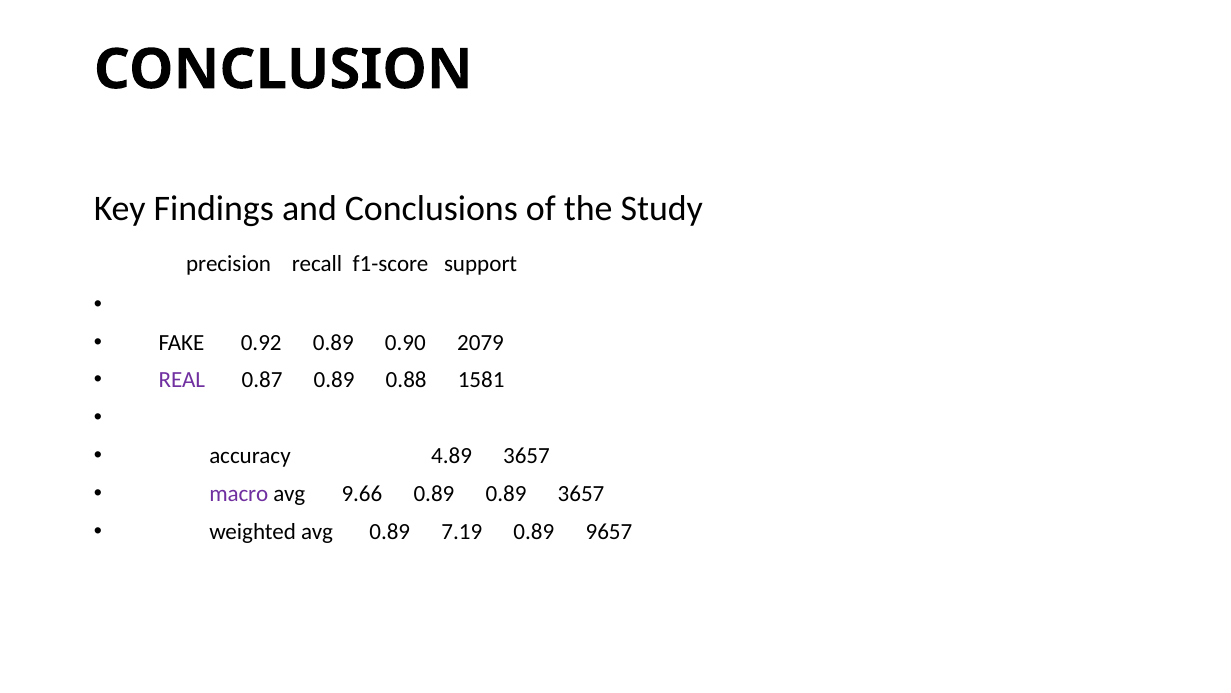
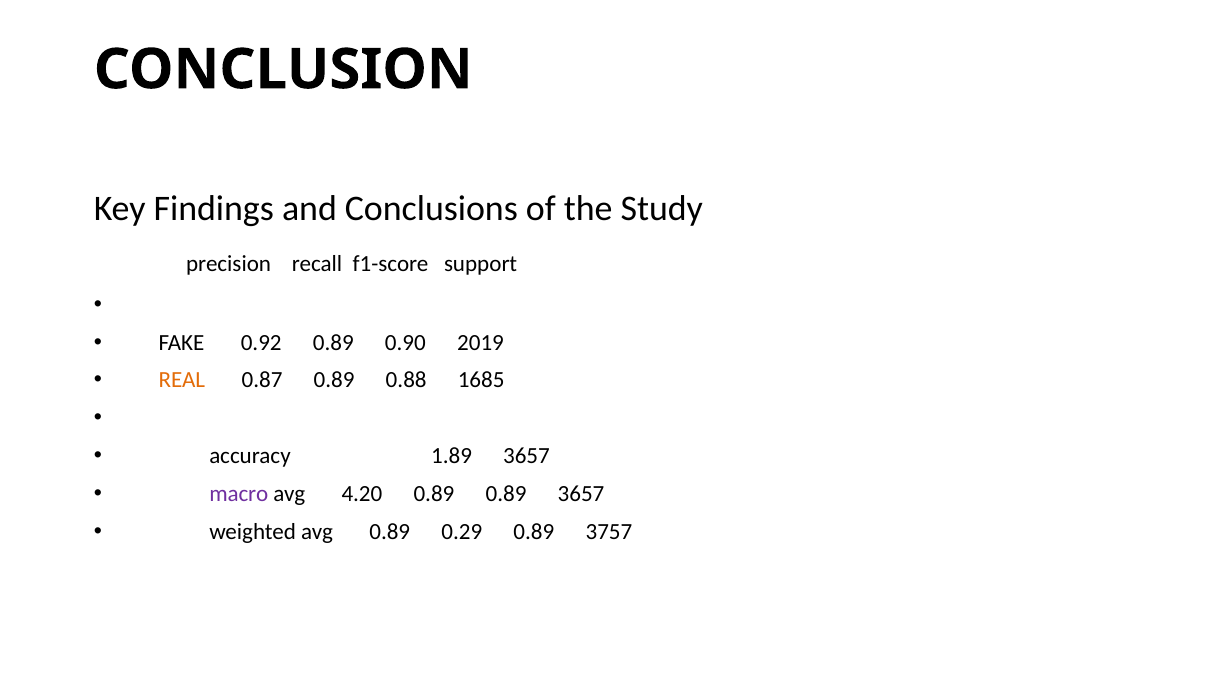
2079: 2079 -> 2019 (481, 342)
REAL colour: purple -> orange (182, 380)
1581: 1581 -> 1685 (481, 380)
4.89: 4.89 -> 1.89 (452, 455)
9.66: 9.66 -> 4.20 (362, 493)
7.19: 7.19 -> 0.29 (462, 531)
9657: 9657 -> 3757 (609, 531)
